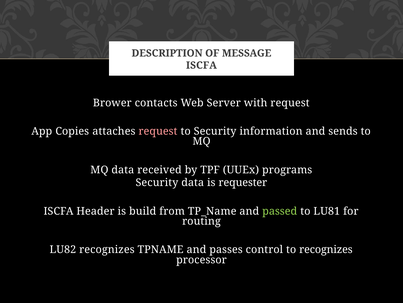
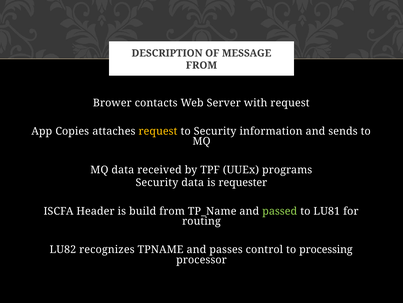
ISCFA: ISCFA -> FROM (201, 65)
request colour: pink -> yellow (158, 131)
to recognizes: recognizes -> processing (326, 249)
